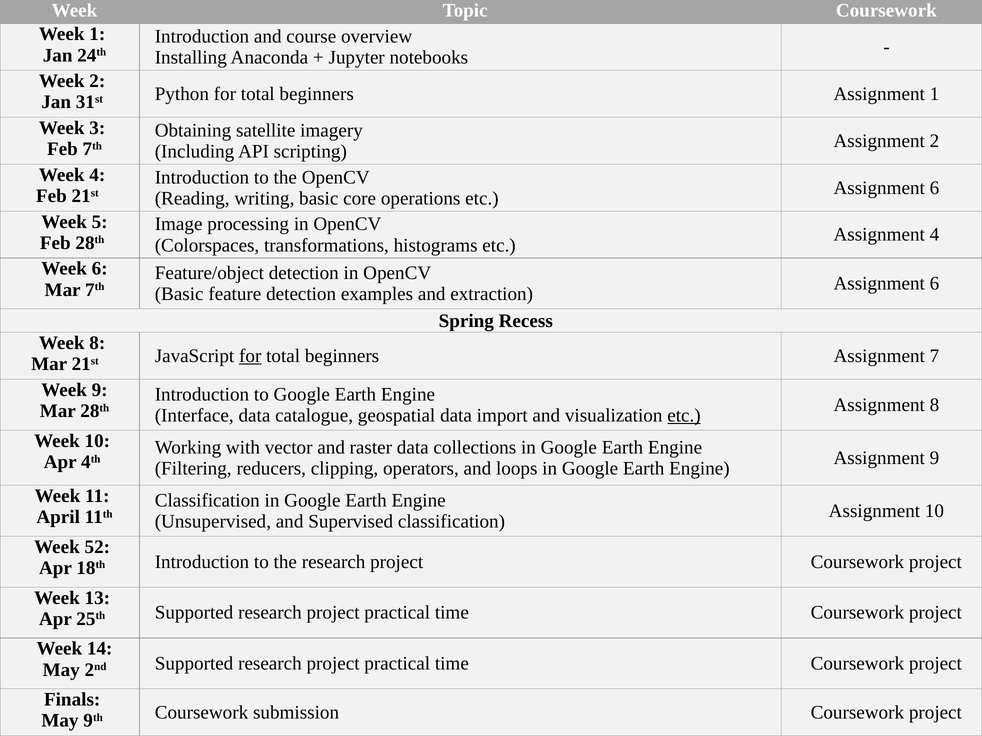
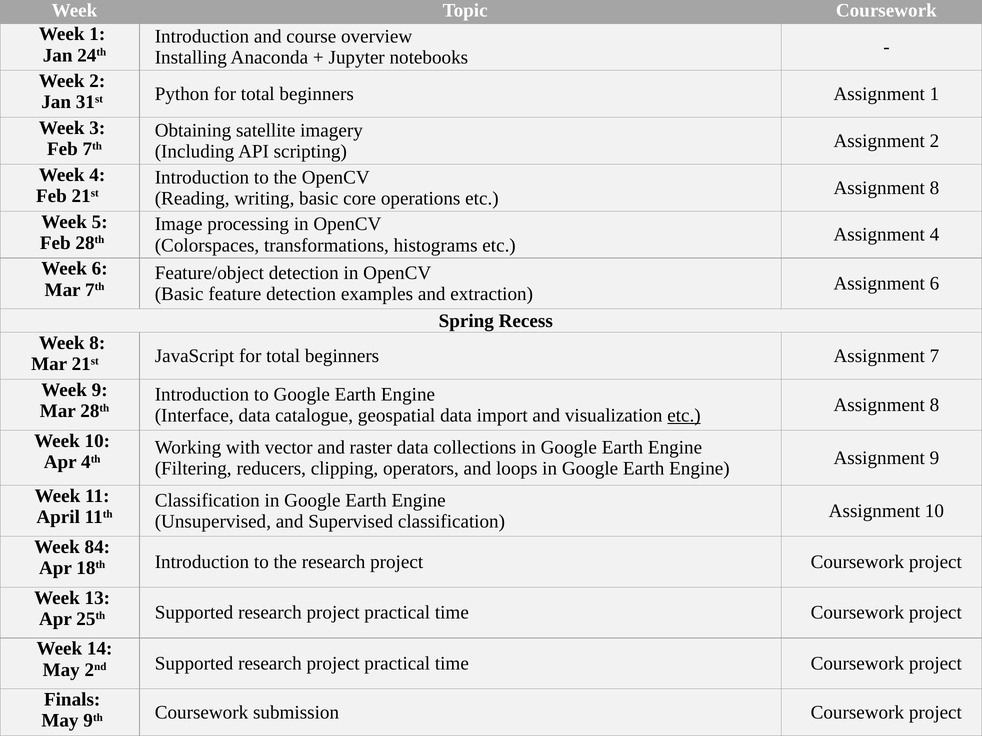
6: 6 -> 8 (934, 188)
for underline: present -> none (250, 356)
52: 52 -> 84 (97, 547)
